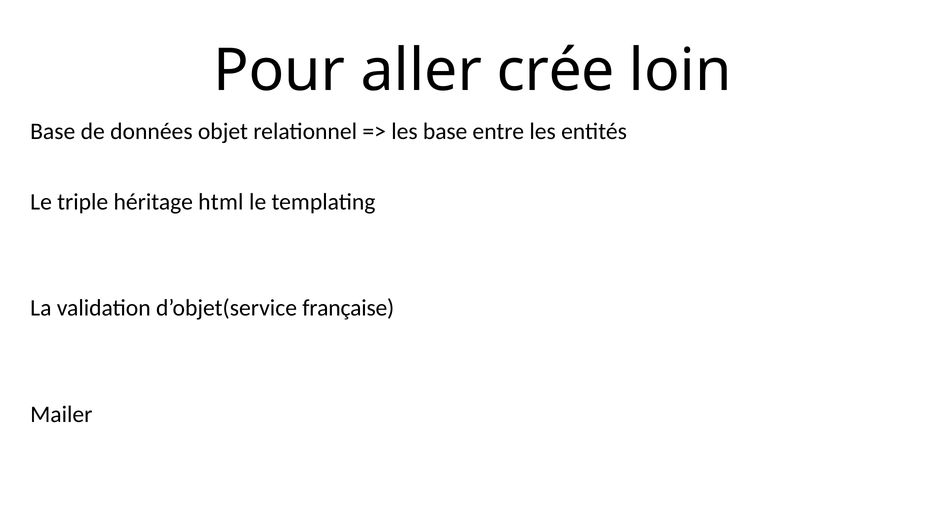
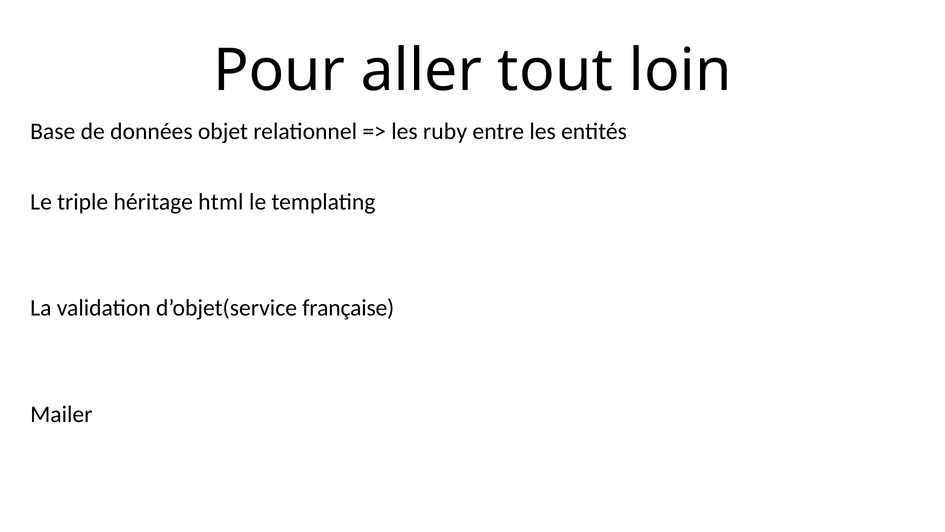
crée: crée -> tout (555, 70)
les base: base -> ruby (445, 131)
